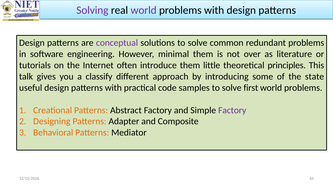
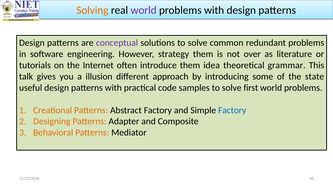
Solving colour: purple -> orange (92, 10)
minimal: minimal -> strategy (174, 54)
little: little -> idea (212, 65)
principles: principles -> grammar (287, 65)
classify: classify -> illusion (99, 77)
Factory colour: purple -> blue (232, 110)
